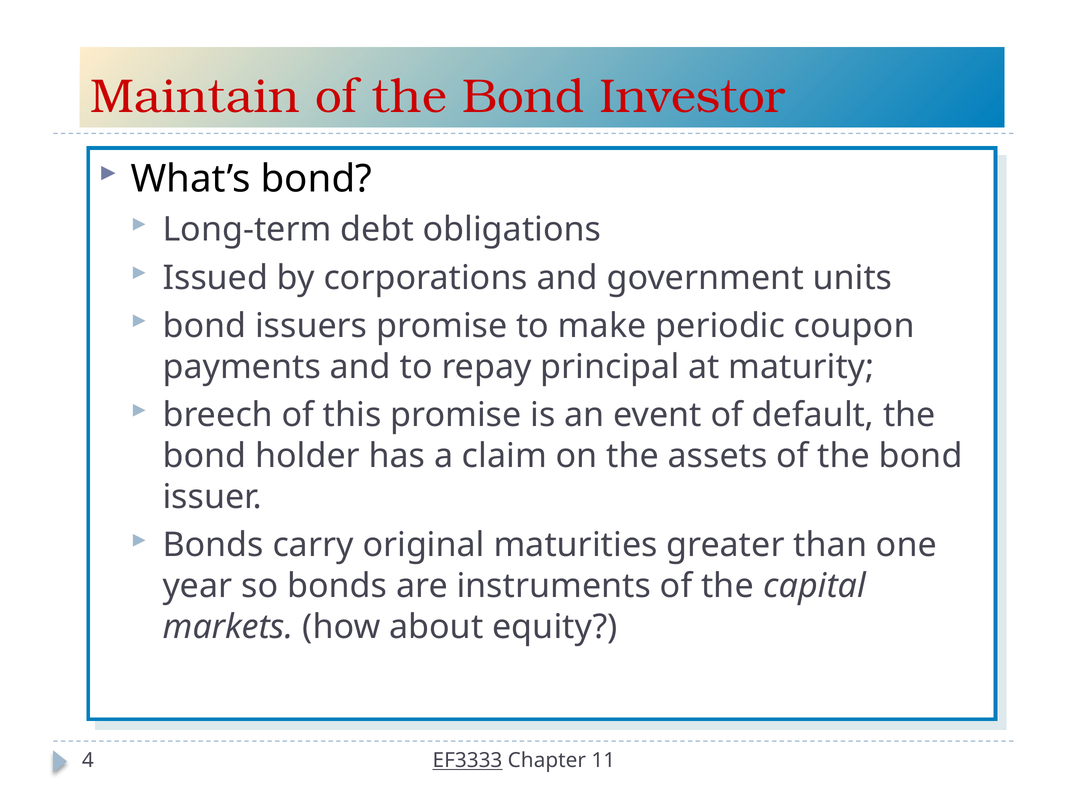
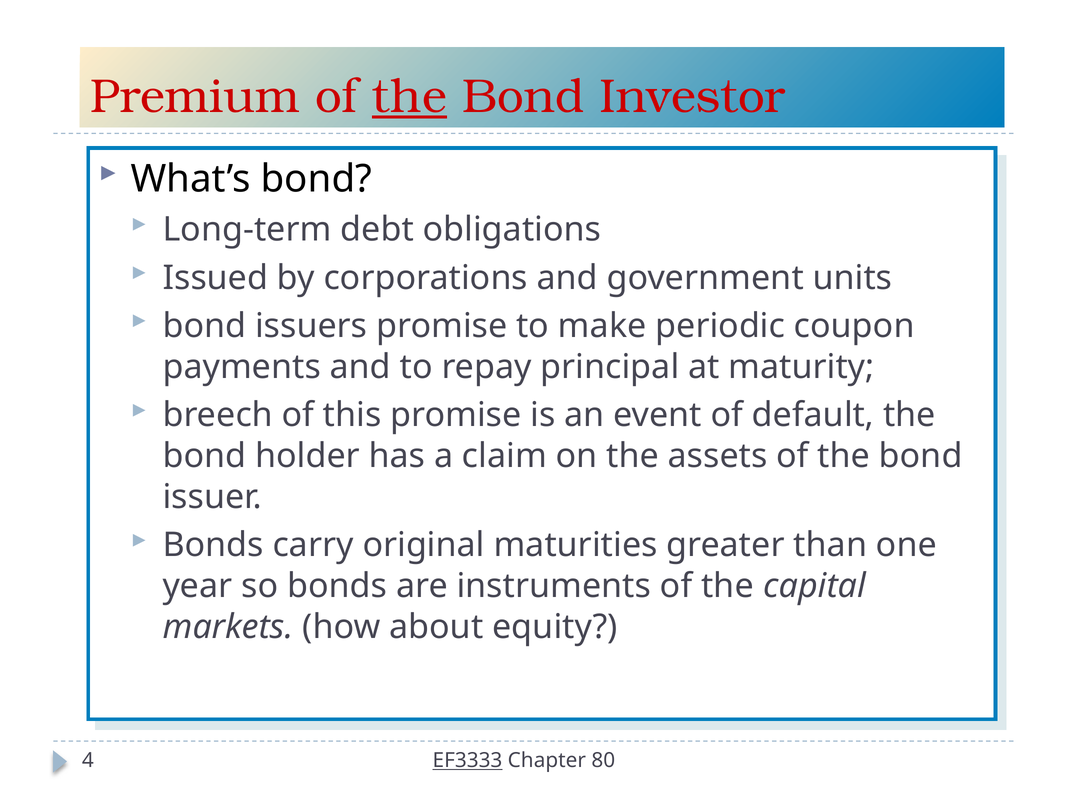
Maintain: Maintain -> Premium (195, 97)
the underline: none -> present (409, 97)
11: 11 -> 80 (603, 761)
